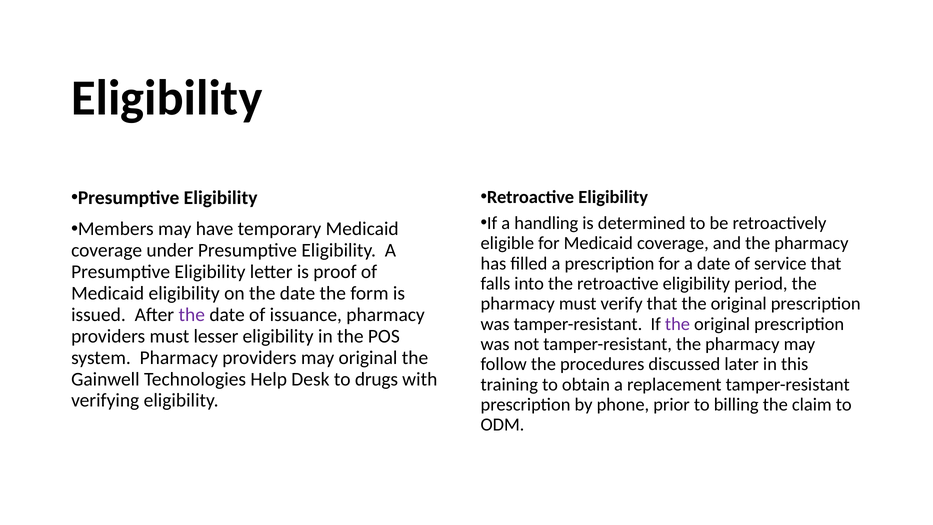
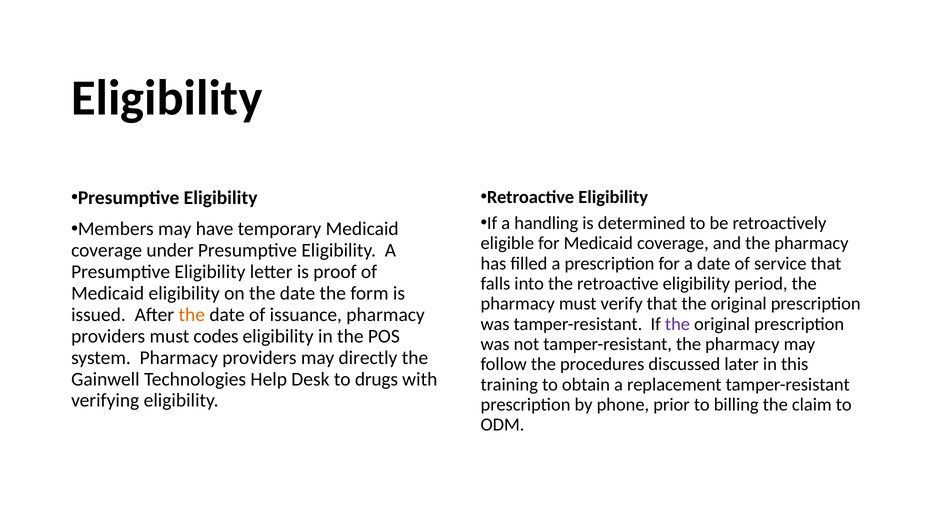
the colour: purple -> orange (192, 315)
lesser: lesser -> codes (216, 336)
may original: original -> directly (368, 358)
